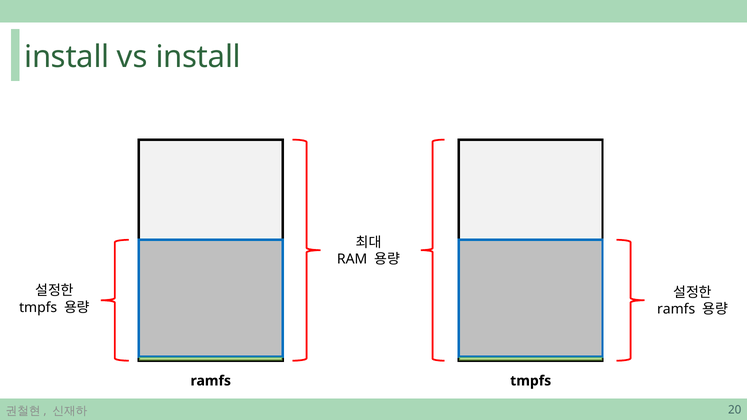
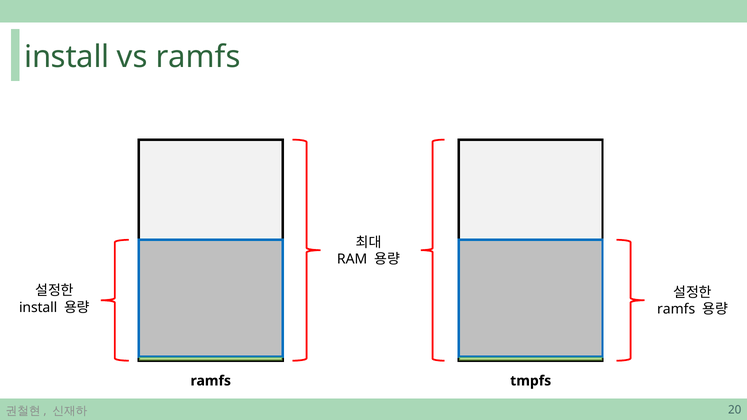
vs install: install -> ramfs (198, 57)
tmpfs: tmpfs -> install (38, 308)
